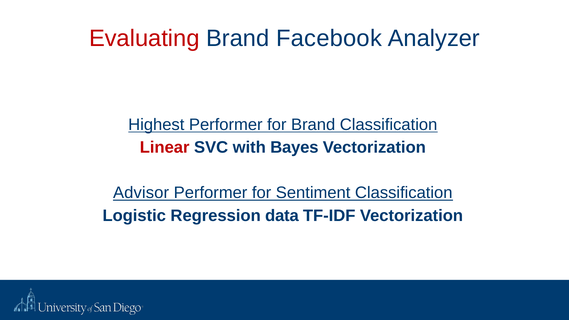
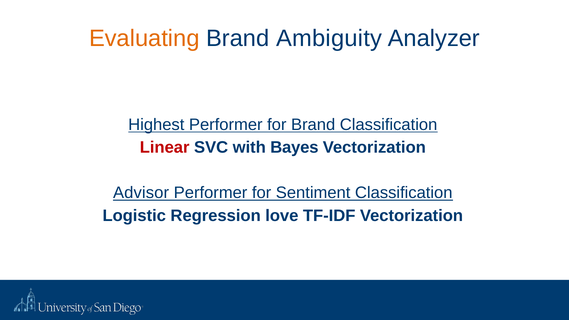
Evaluating colour: red -> orange (144, 38)
Facebook: Facebook -> Ambiguity (329, 38)
data: data -> love (282, 216)
